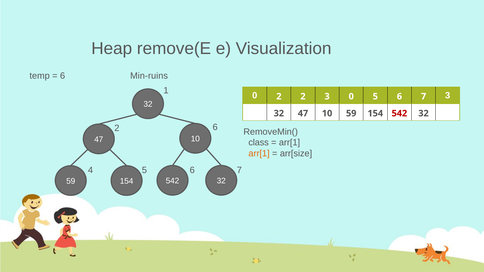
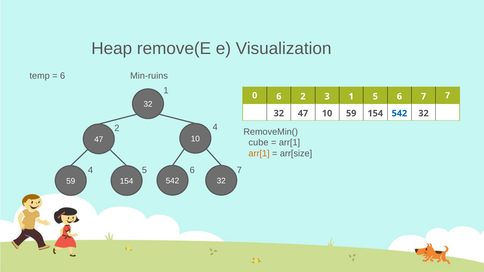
0 2: 2 -> 6 (279, 97)
3 0: 0 -> 1 (351, 97)
7 3: 3 -> 7 (448, 95)
542 colour: red -> blue (399, 113)
2 6: 6 -> 4 (215, 127)
class: class -> cube (258, 143)
